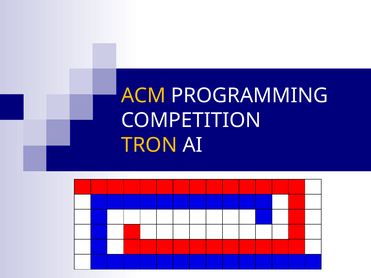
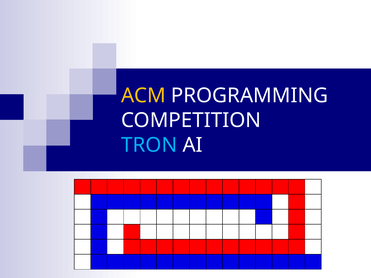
TRON colour: yellow -> light blue (149, 145)
